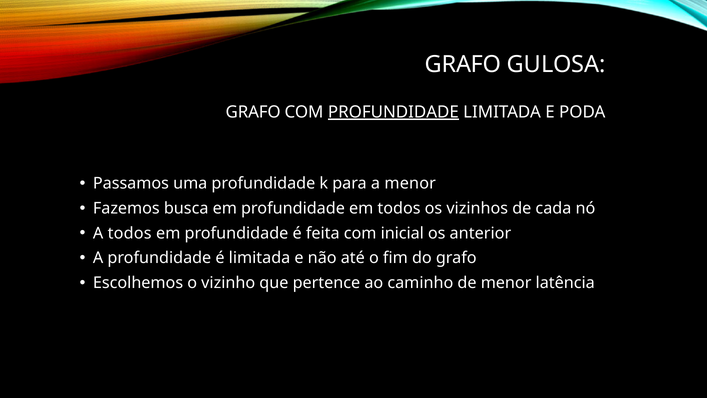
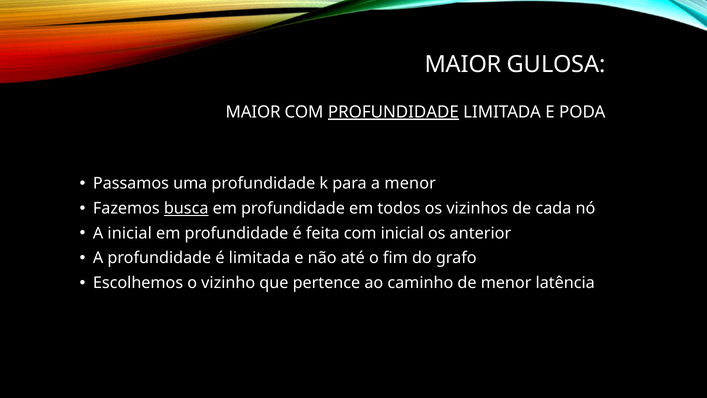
GRAFO: GRAFO -> MAIOR (463, 64)
GRAFO: GRAFO -> MAIOR (253, 112)
busca underline: none -> present (186, 208)
A todos: todos -> inicial (130, 233)
